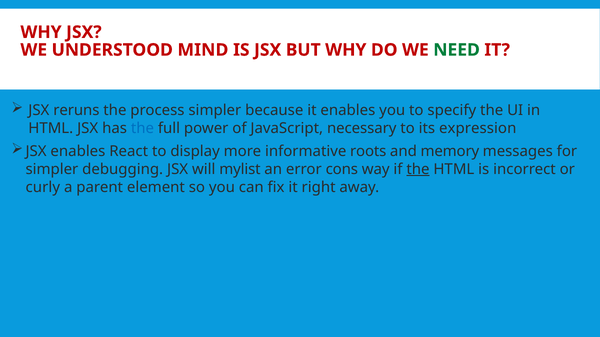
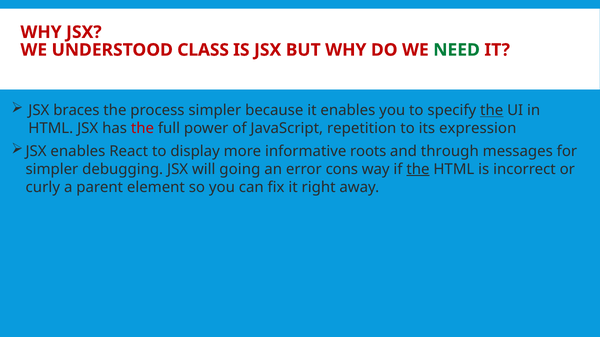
MIND: MIND -> CLASS (203, 50)
reruns: reruns -> braces (76, 110)
the underline: none -> present (492, 110)
the colour: blue -> red (142, 128)
necessary: necessary -> repetition (362, 128)
memory: memory -> through (450, 151)
mylist: mylist -> going (240, 169)
